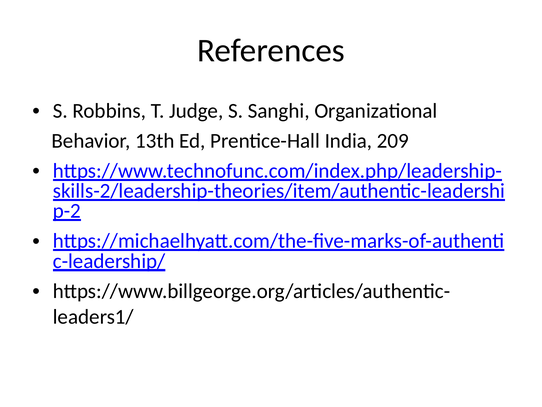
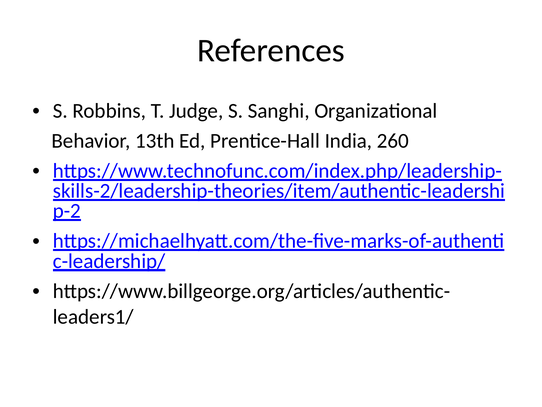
209: 209 -> 260 (393, 141)
